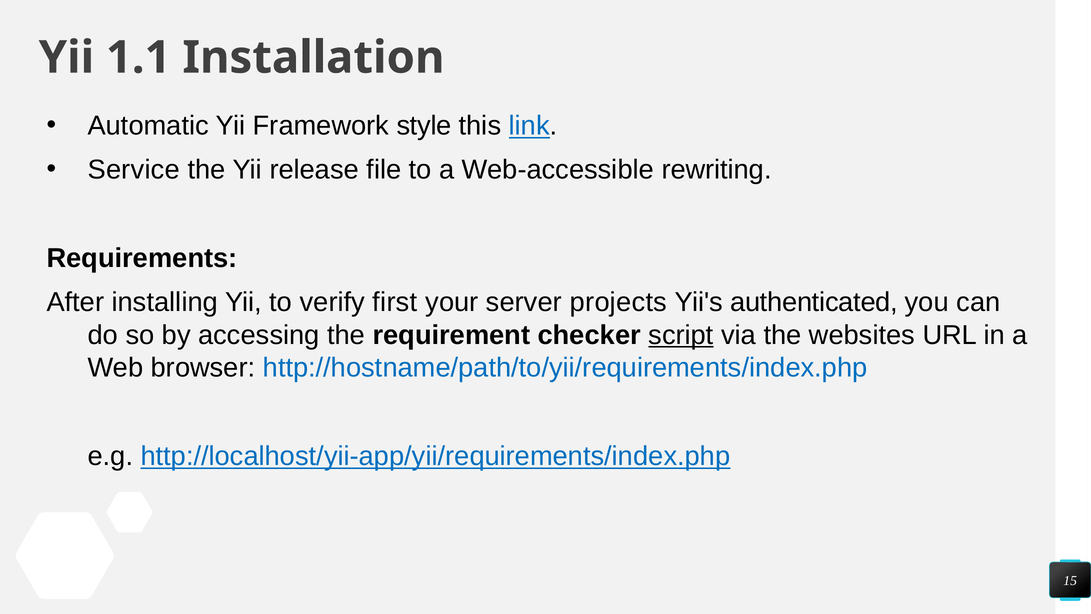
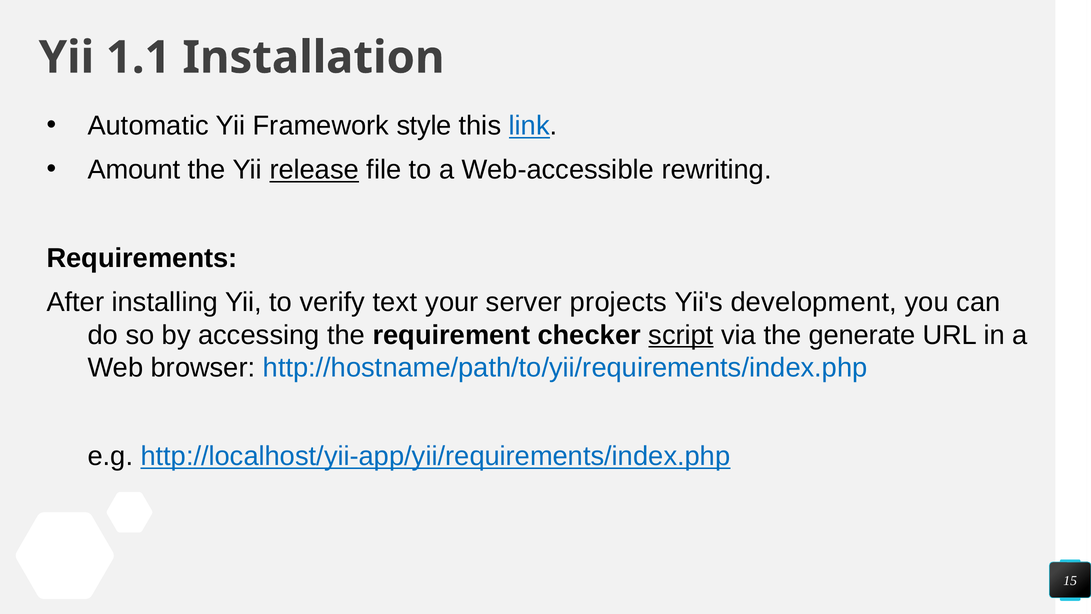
Service: Service -> Amount (134, 170)
release underline: none -> present (314, 170)
first: first -> text (395, 302)
authenticated: authenticated -> development (814, 302)
websites: websites -> generate (862, 335)
